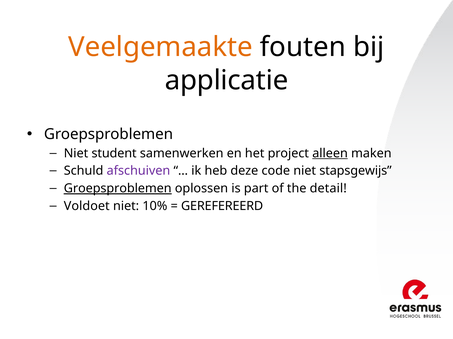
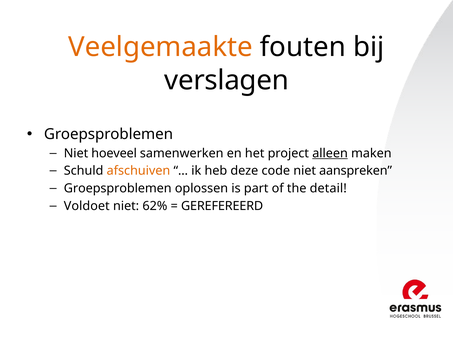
applicatie: applicatie -> verslagen (227, 80)
student: student -> hoeveel (114, 154)
afschuiven colour: purple -> orange (138, 171)
stapsgewijs: stapsgewijs -> aanspreken (356, 171)
Groepsproblemen underline: present -> none (118, 189)
10%: 10% -> 62% (155, 206)
